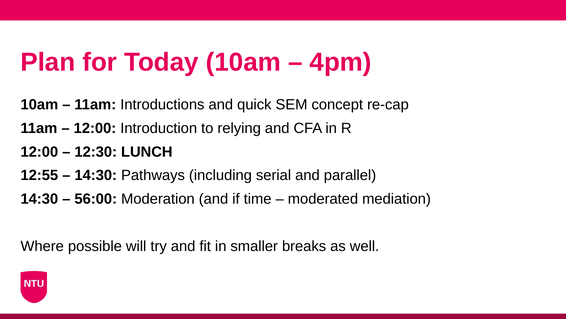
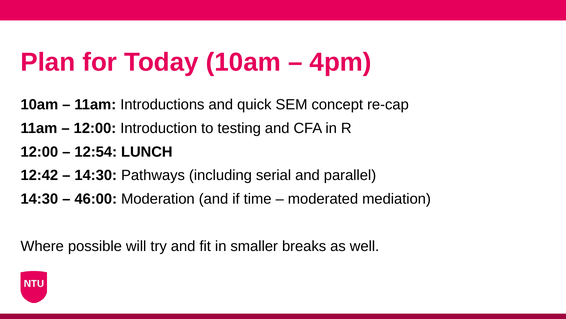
relying: relying -> testing (239, 128)
12:30: 12:30 -> 12:54 (96, 151)
12:55: 12:55 -> 12:42 (39, 175)
56:00: 56:00 -> 46:00 (96, 199)
